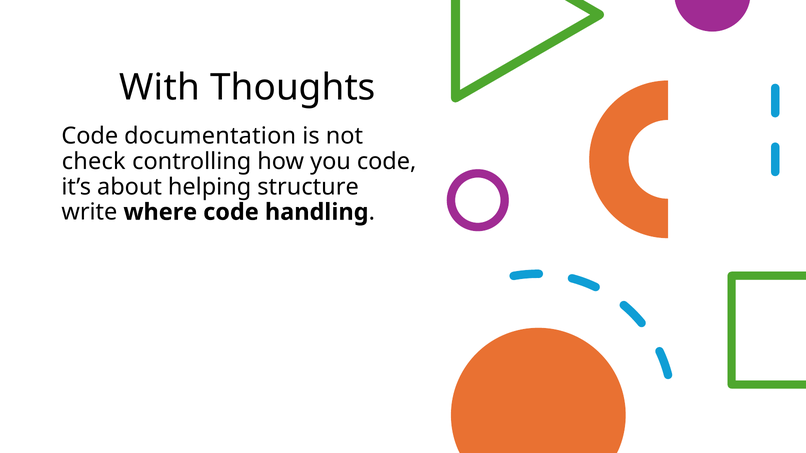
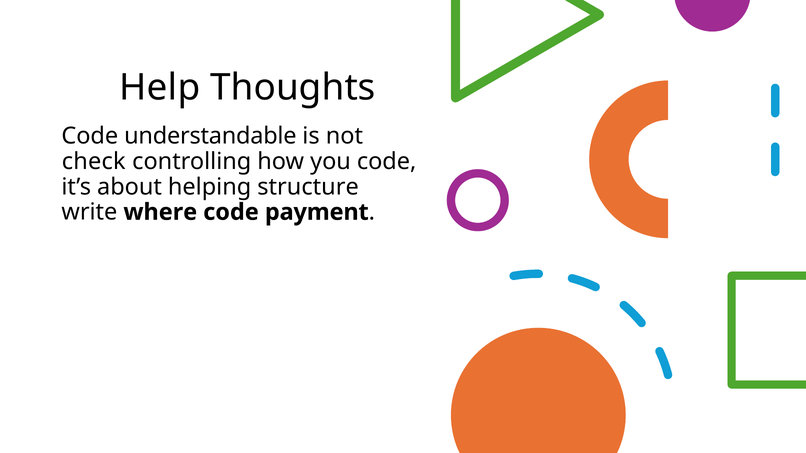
With: With -> Help (160, 88)
documentation: documentation -> understandable (210, 136)
handling: handling -> payment (317, 212)
